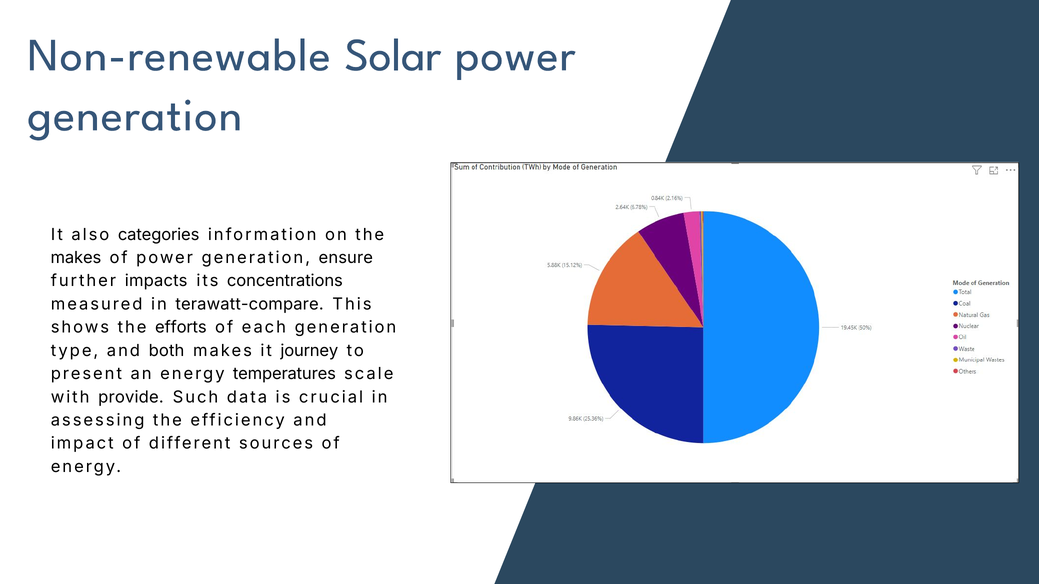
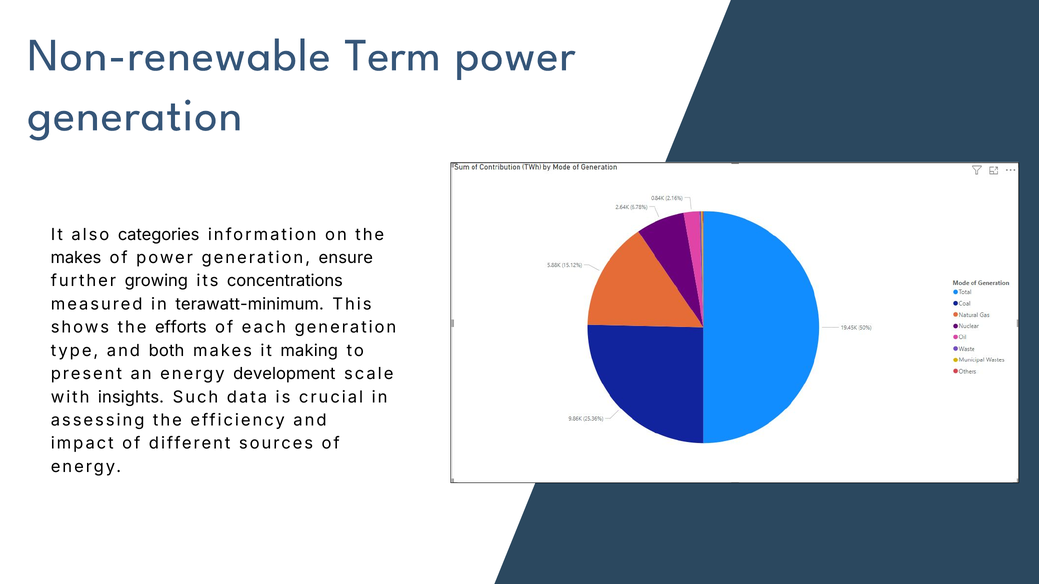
Solar: Solar -> Term (393, 55)
impacts: impacts -> growing (156, 281)
terawatt-compare: terawatt-compare -> terawatt-minimum (250, 304)
journey: journey -> making (309, 351)
temperatures: temperatures -> development (284, 374)
provide: provide -> insights (131, 397)
